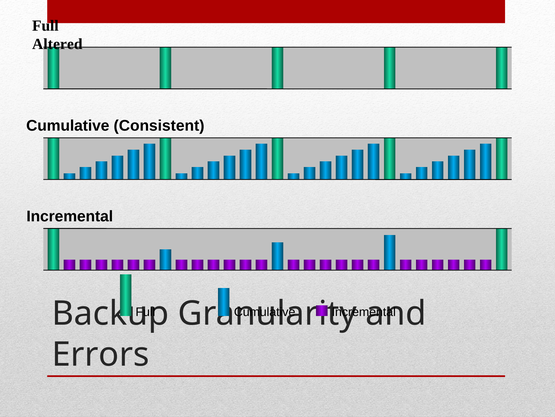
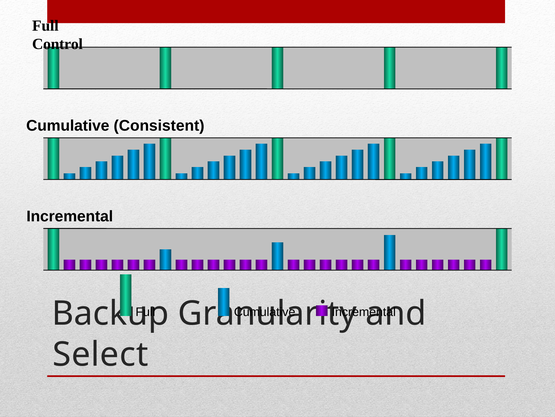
Altered: Altered -> Control (57, 44)
Errors: Errors -> Select (100, 354)
